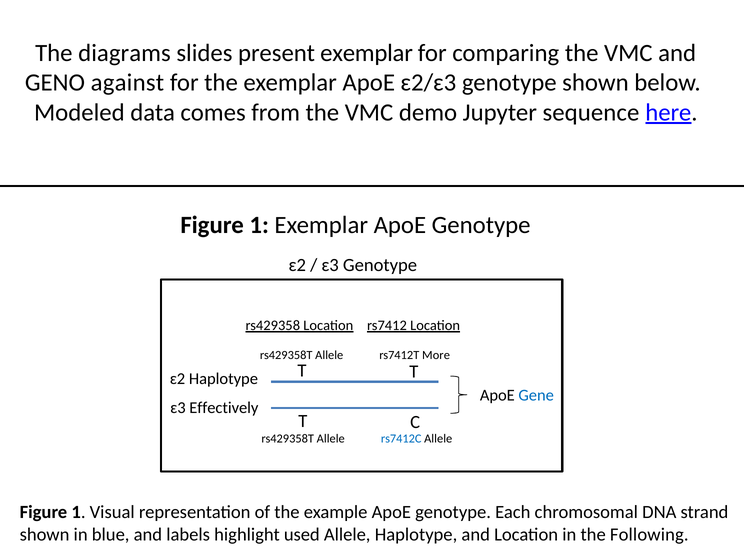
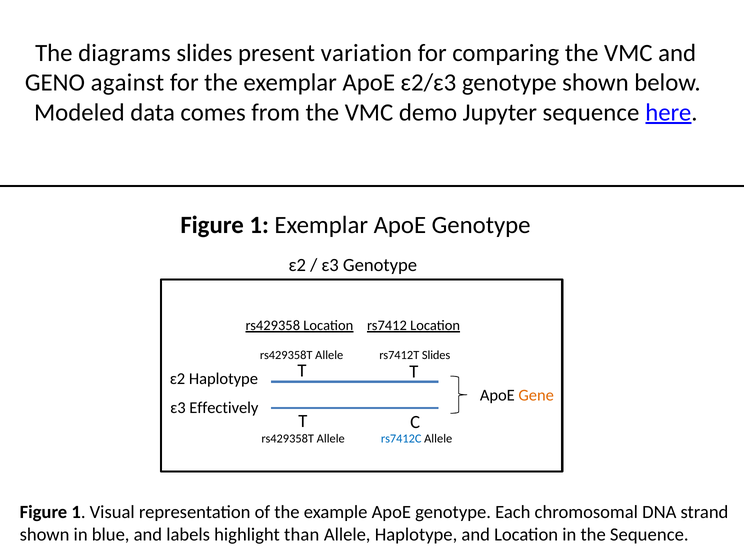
present exemplar: exemplar -> variation (366, 53)
rs7412T More: More -> Slides (436, 355)
Gene colour: blue -> orange (536, 396)
used: used -> than (302, 534)
the Following: Following -> Sequence (649, 534)
